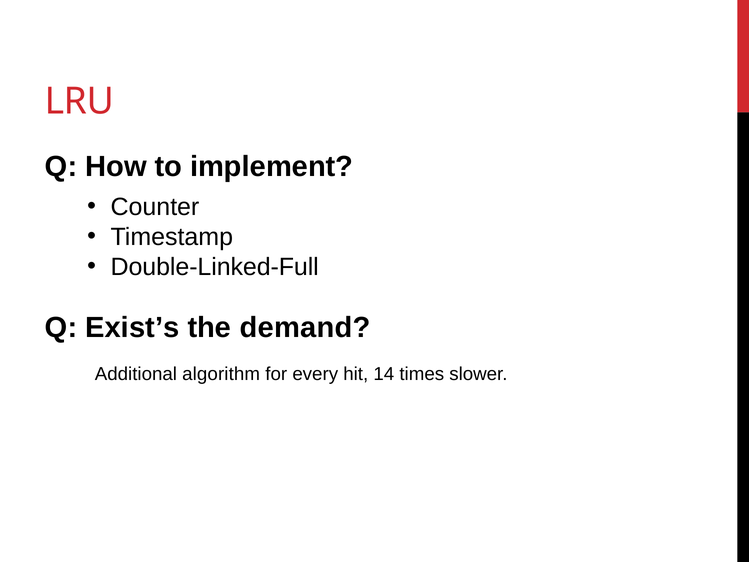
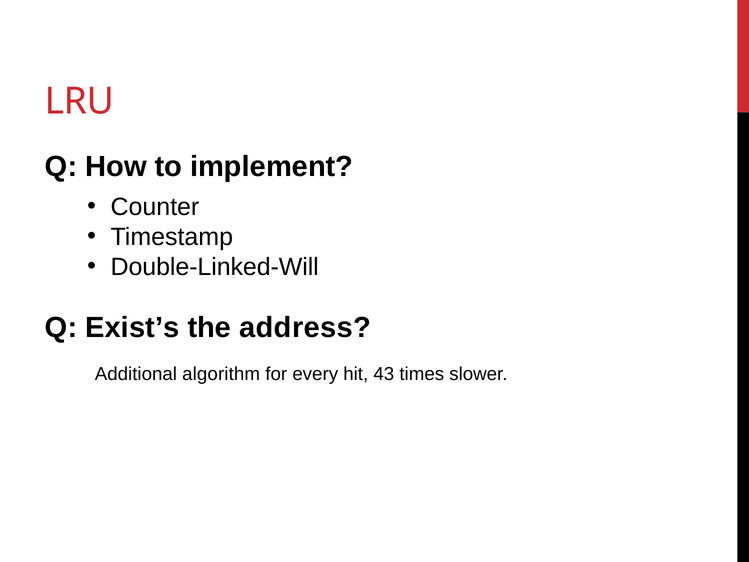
Double-Linked-Full: Double-Linked-Full -> Double-Linked-Will (215, 267)
demand: demand -> address (305, 328)
14: 14 -> 43 (384, 374)
